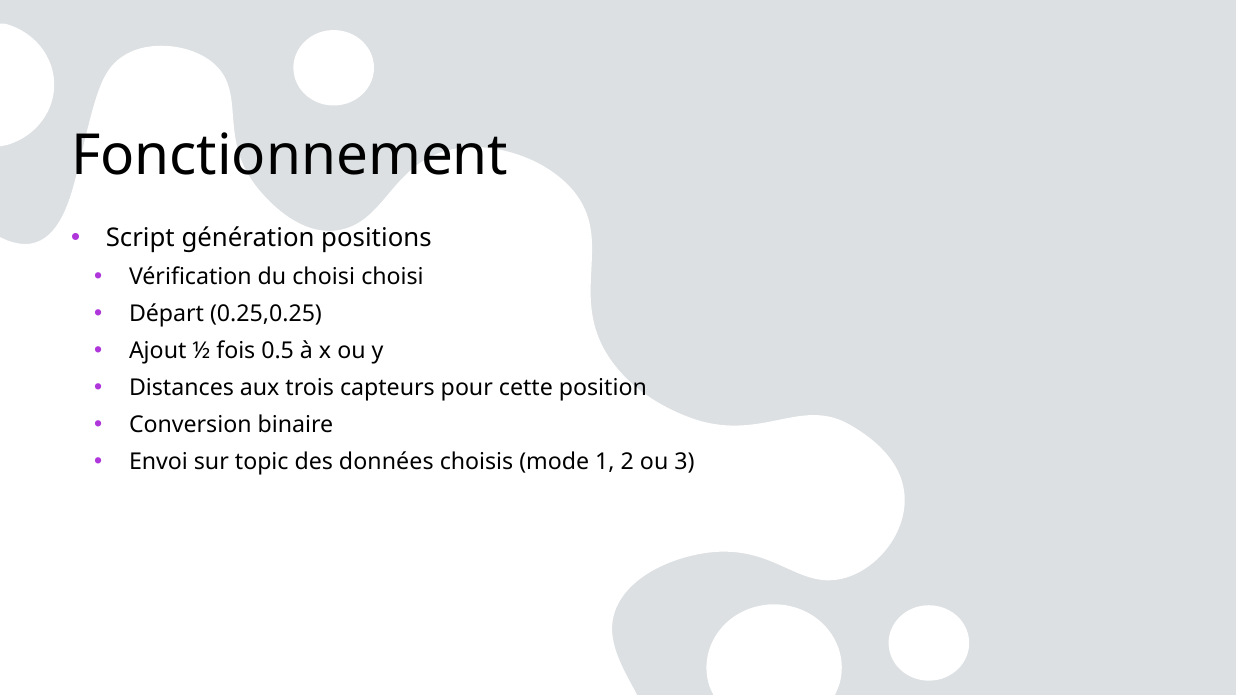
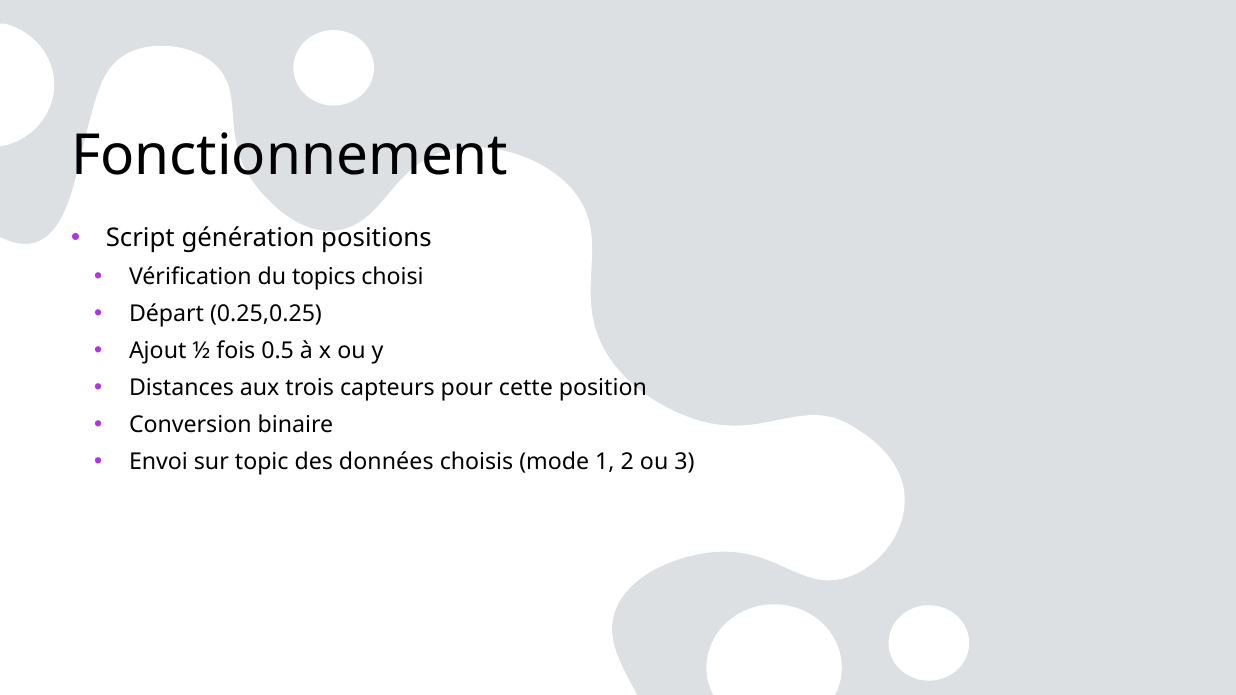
du choisi: choisi -> topics (324, 277)
